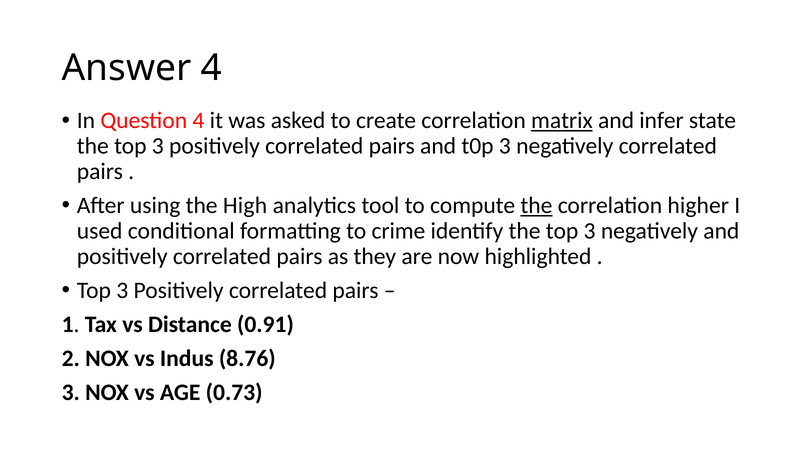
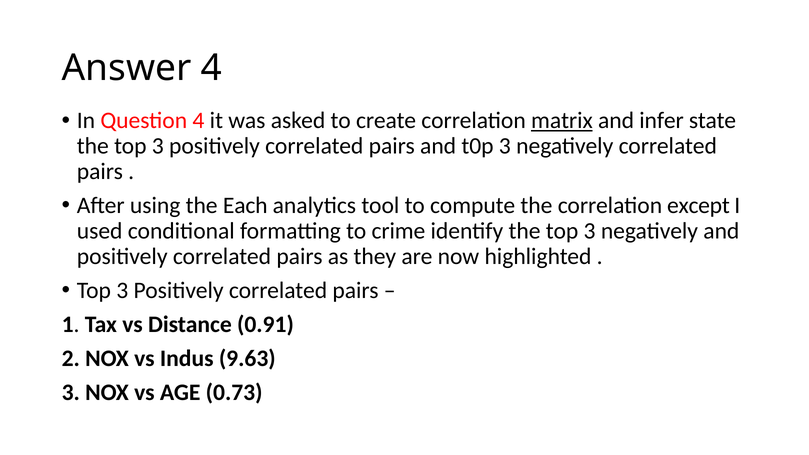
High: High -> Each (245, 206)
the underline: present -> none (536, 206)
higher: higher -> except (698, 206)
8.76: 8.76 -> 9.63 (247, 358)
